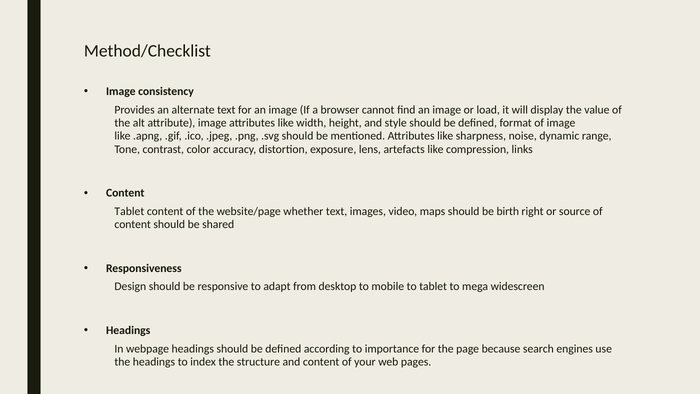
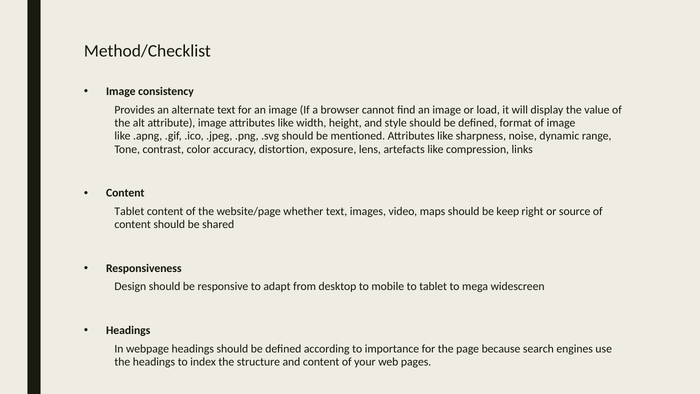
birth: birth -> keep (508, 211)
